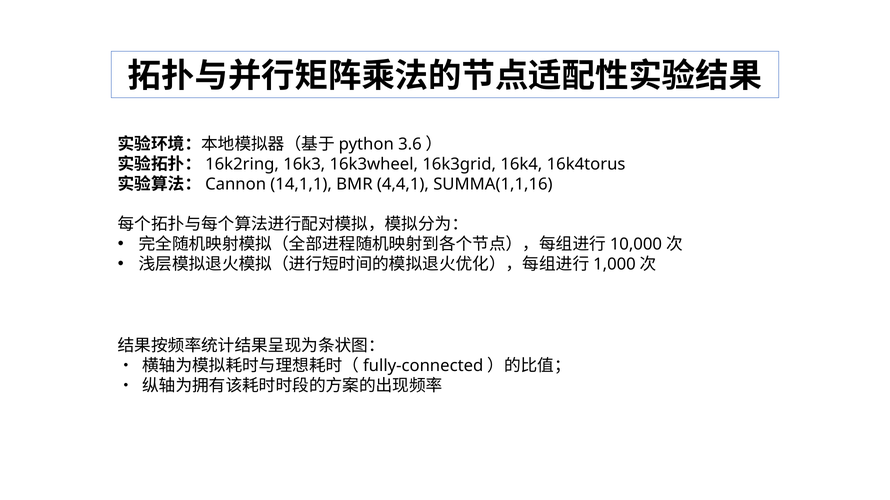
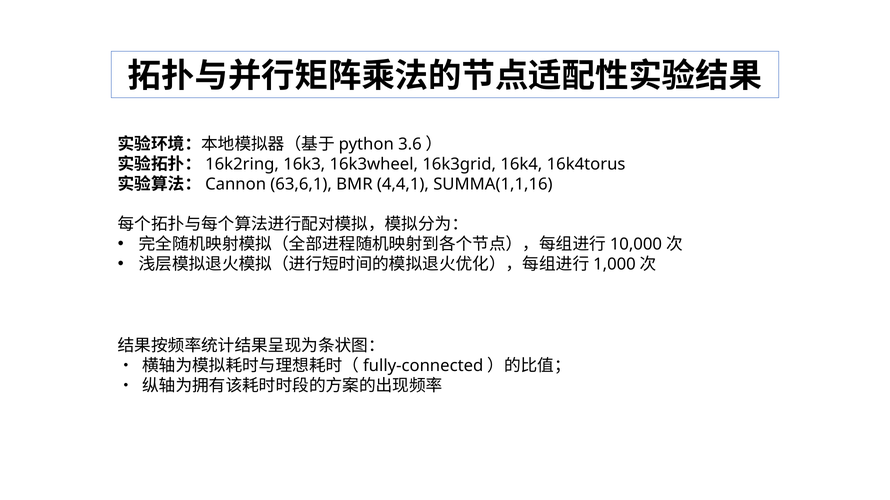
14,1,1: 14,1,1 -> 63,6,1 (301, 184)
